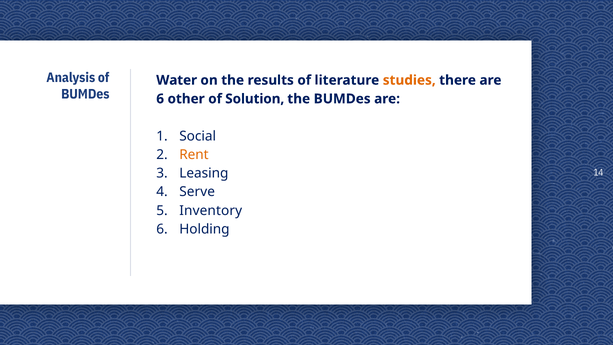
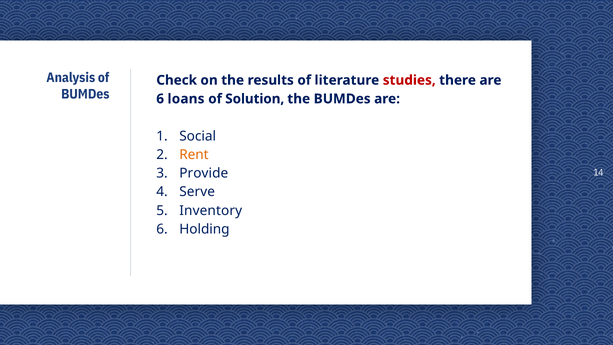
Water: Water -> Check (177, 80)
studies colour: orange -> red (409, 80)
other: other -> loans (186, 99)
Leasing: Leasing -> Provide (204, 173)
